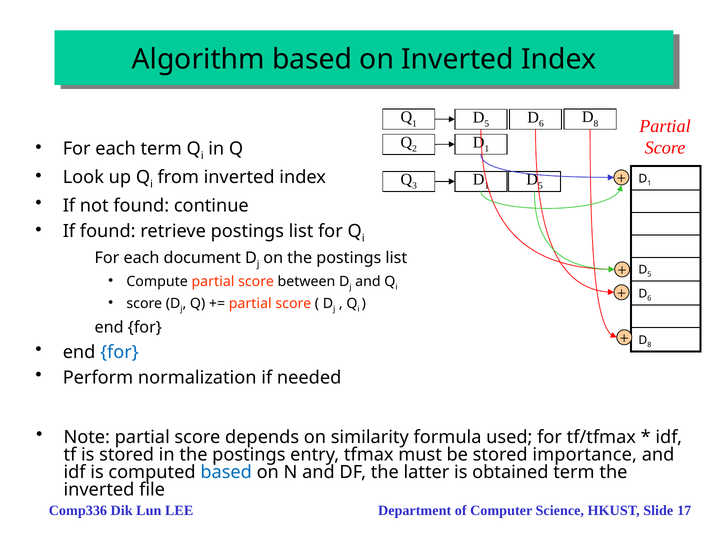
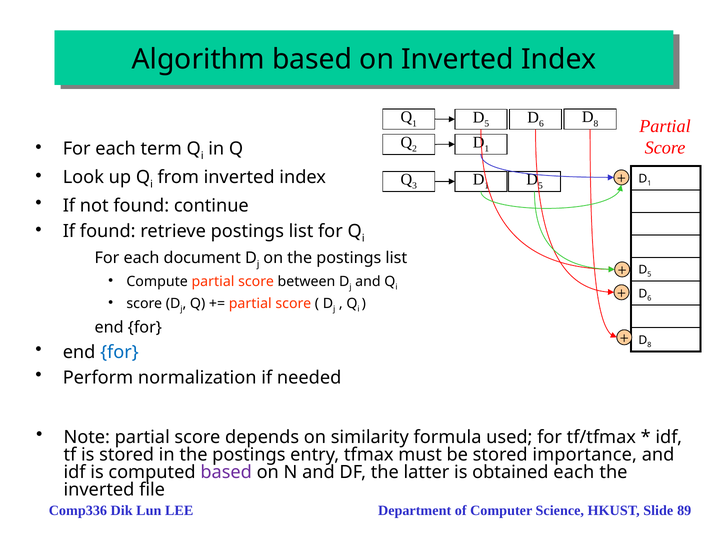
based colour: blue -> purple (226, 472)
obtained term: term -> each (574, 472)
17: 17 -> 89 (684, 511)
